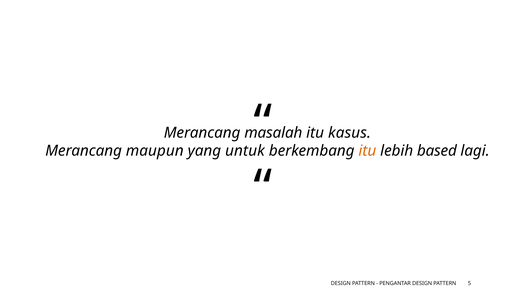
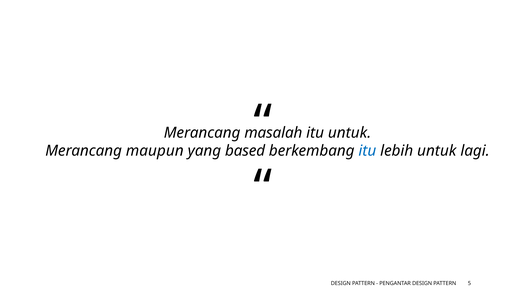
itu kasus: kasus -> untuk (350, 132)
untuk: untuk -> based (245, 151)
itu colour: orange -> blue (367, 151)
lebih based: based -> untuk (437, 151)
